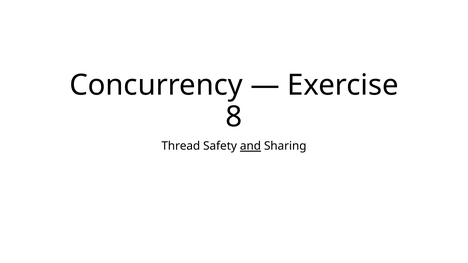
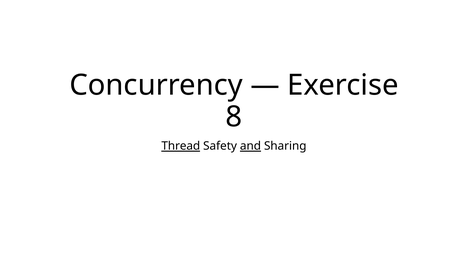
Thread underline: none -> present (181, 146)
